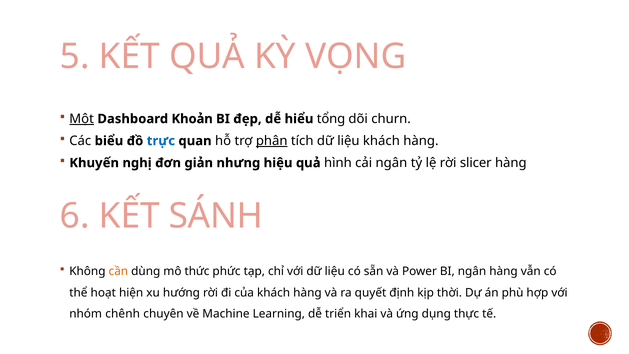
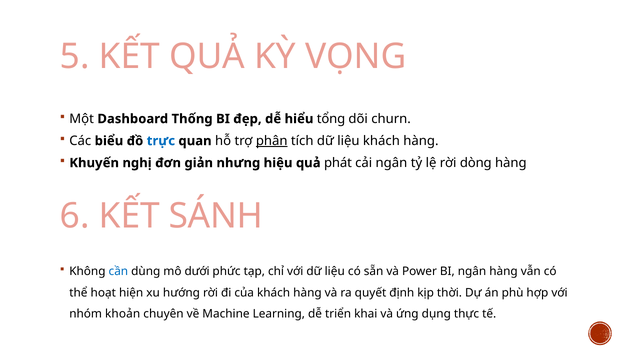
Một underline: present -> none (82, 119)
Khoản: Khoản -> Thống (192, 119)
hình: hình -> phát (338, 163)
slicer: slicer -> dòng (476, 163)
cần colour: orange -> blue (118, 271)
thức: thức -> dưới (197, 271)
chênh: chênh -> khoản (123, 314)
